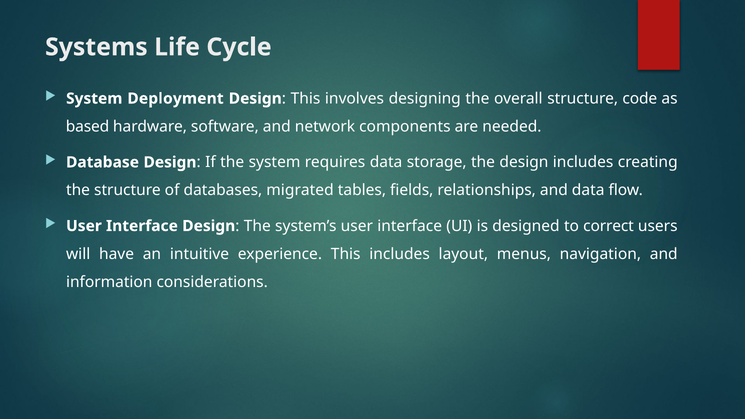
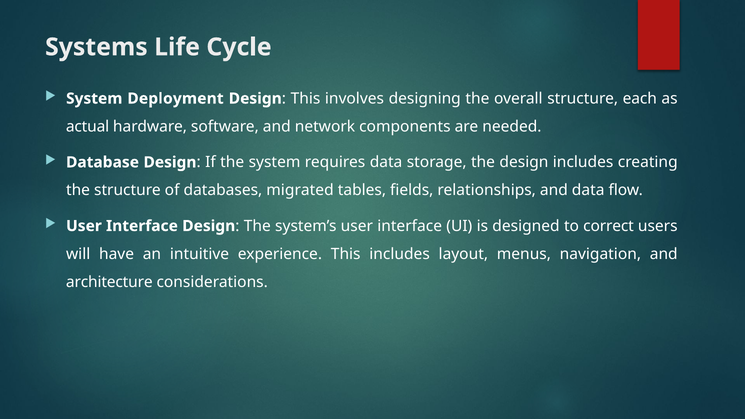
code: code -> each (640, 99)
based: based -> actual (88, 127)
information: information -> architecture (109, 282)
